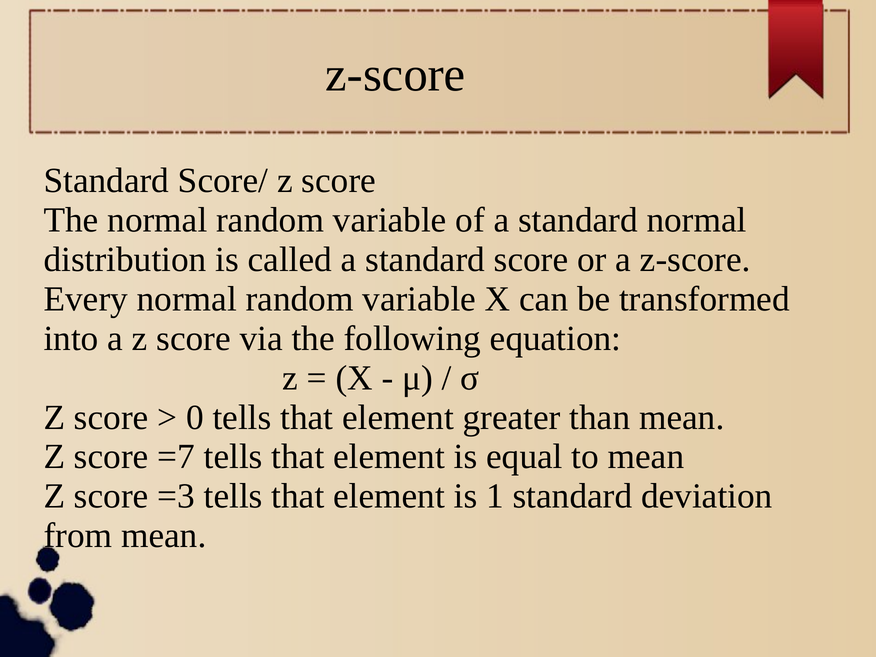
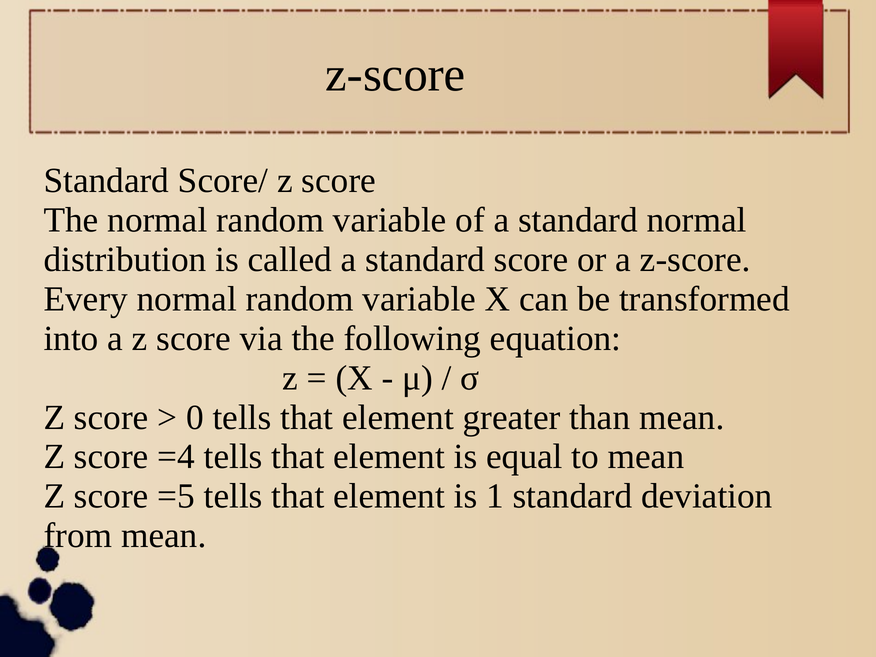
=7: =7 -> =4 (176, 457)
=3: =3 -> =5 (176, 496)
